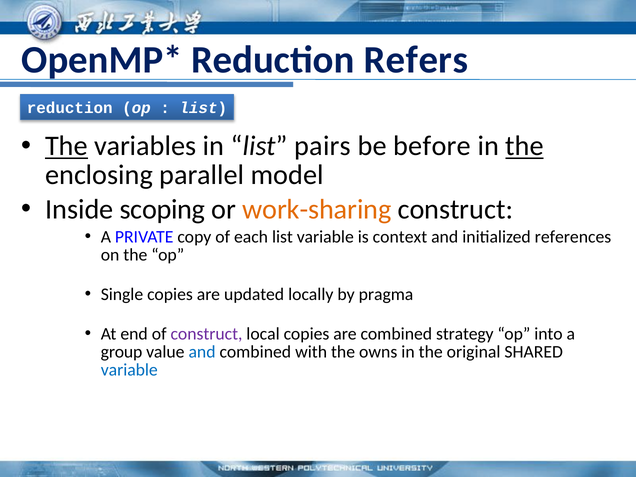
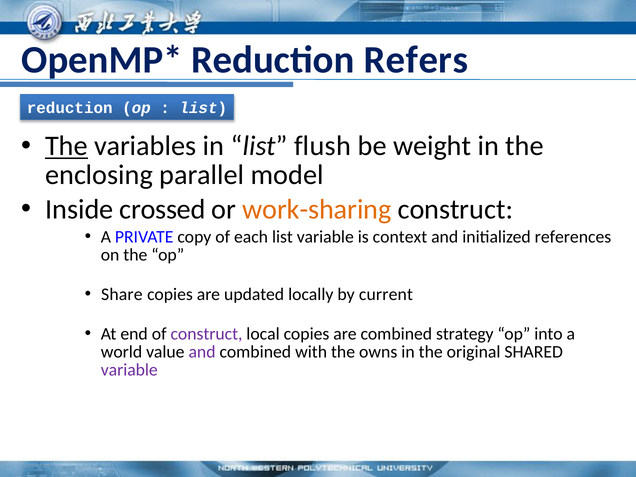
pairs: pairs -> flush (323, 146)
before: before -> weight (432, 146)
the underline: present -> none (524, 146)
scoping: scoping -> crossed (162, 209)
Single: Single -> Share (122, 294)
pragma: pragma -> current (386, 294)
group: group -> world (121, 352)
and colour: blue -> purple (202, 352)
variable colour: blue -> purple (129, 370)
